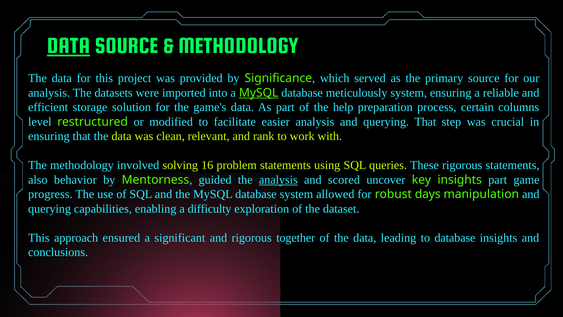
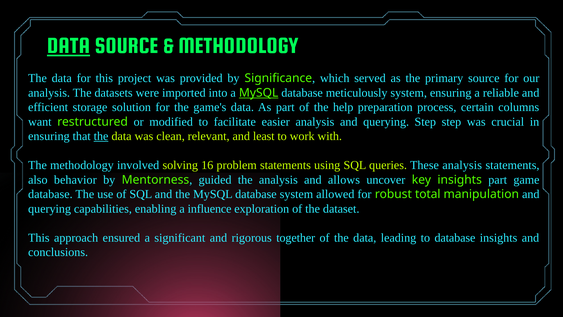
level: level -> want (40, 122)
querying That: That -> Step (425, 122)
the underline: none -> present (101, 136)
rank: rank -> least (264, 136)
These rigorous: rigorous -> analysis (462, 165)
analysis underline: present -> none (278, 180)
scored: scored -> allows (344, 180)
progress: progress -> database (50, 194)
days: days -> total (428, 194)
difficulty: difficulty -> influence (210, 209)
